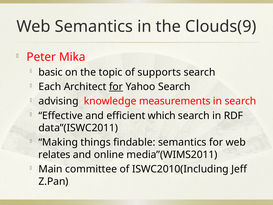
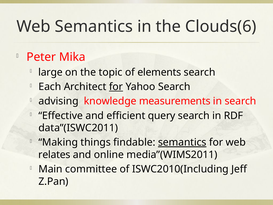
Clouds(9: Clouds(9 -> Clouds(6 (221, 26)
basic: basic -> large (51, 72)
supports: supports -> elements (159, 72)
which: which -> query (162, 115)
semantics underline: none -> present (182, 142)
